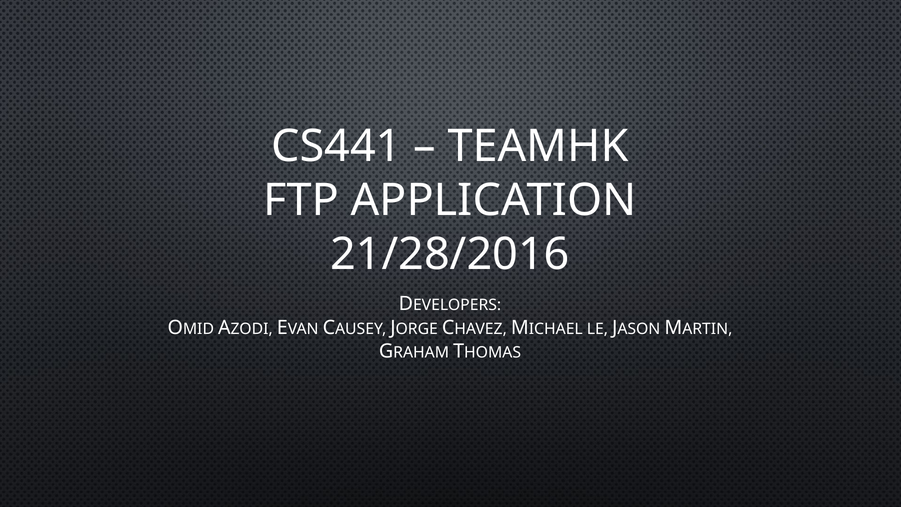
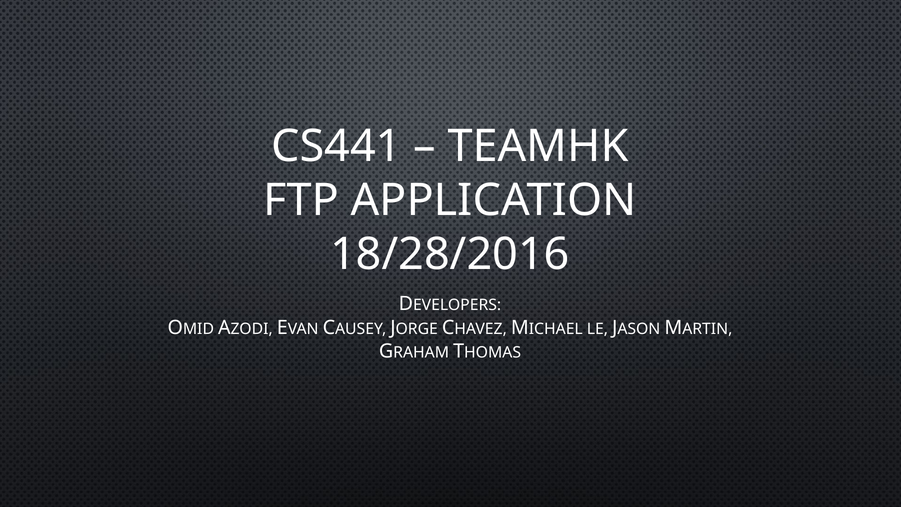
21/28/2016: 21/28/2016 -> 18/28/2016 (450, 254)
